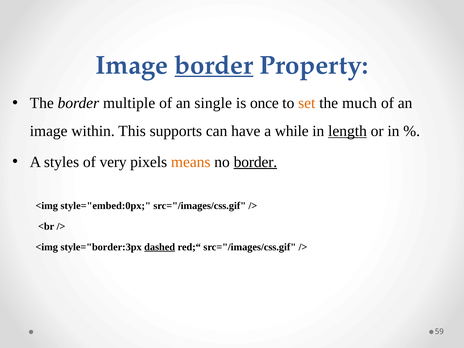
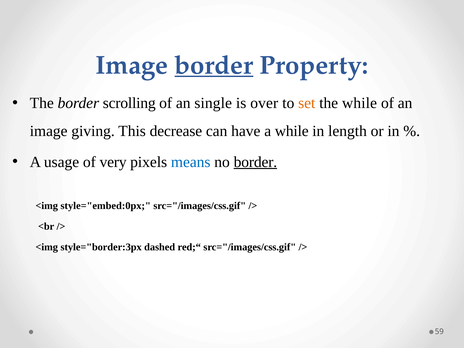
multiple: multiple -> scrolling (129, 103)
once: once -> over (264, 103)
the much: much -> while (360, 103)
within: within -> giving (93, 131)
supports: supports -> decrease (176, 131)
length underline: present -> none (347, 131)
styles: styles -> usage (62, 162)
means colour: orange -> blue (191, 162)
dashed underline: present -> none (160, 247)
